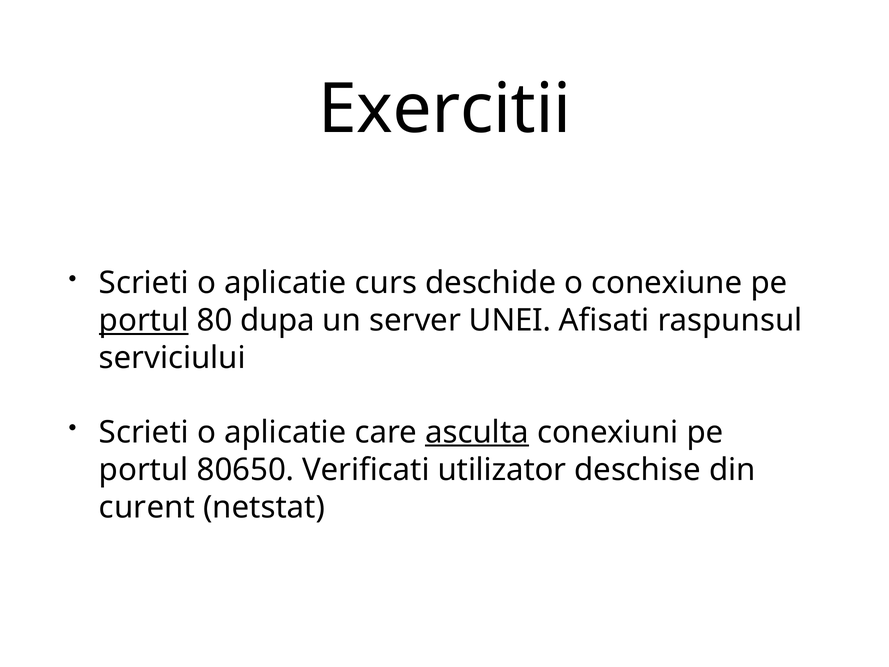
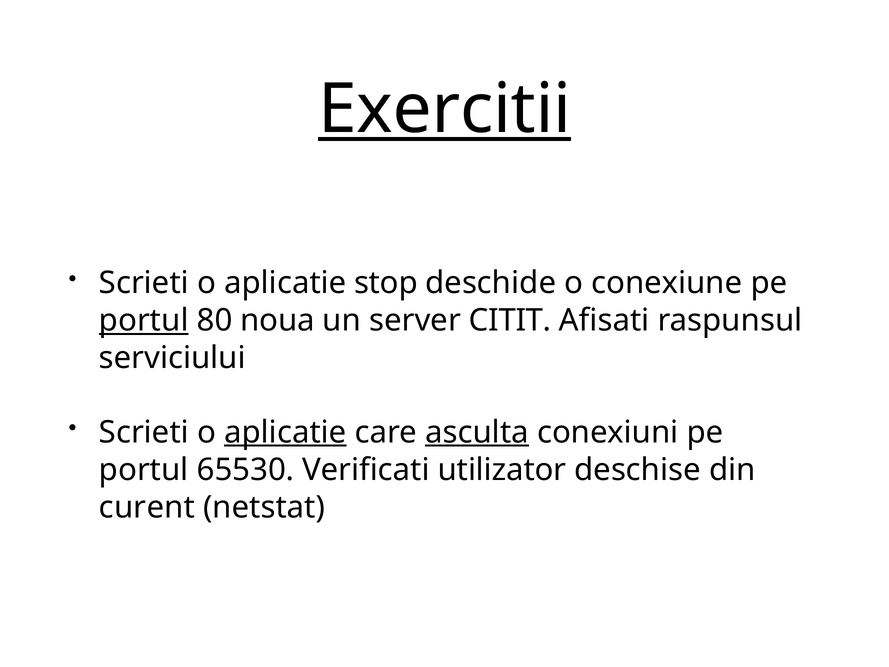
Exercitii underline: none -> present (445, 109)
curs: curs -> stop (386, 283)
dupa: dupa -> noua (278, 321)
UNEI: UNEI -> CITIT (510, 321)
aplicatie underline: none -> present (285, 432)
80650: 80650 -> 65530 (245, 470)
